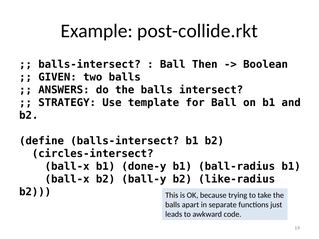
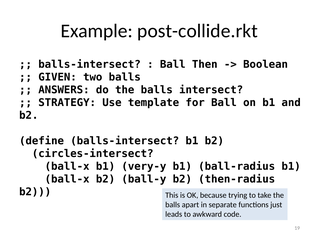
done-y: done-y -> very-y (144, 167)
like-radius: like-radius -> then-radius (237, 179)
